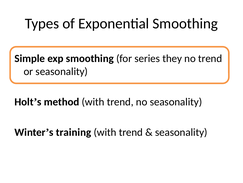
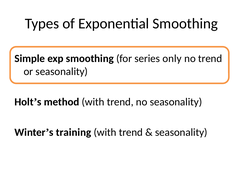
they: they -> only (172, 58)
